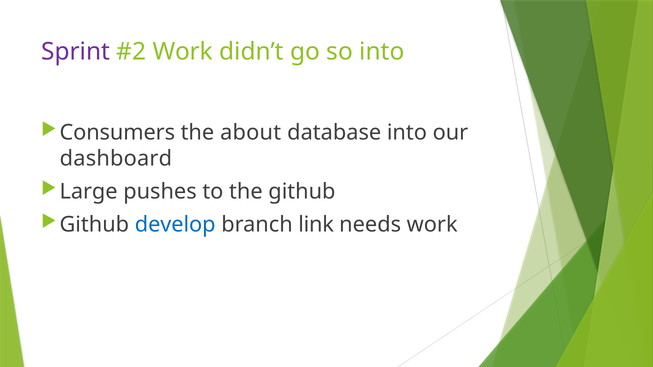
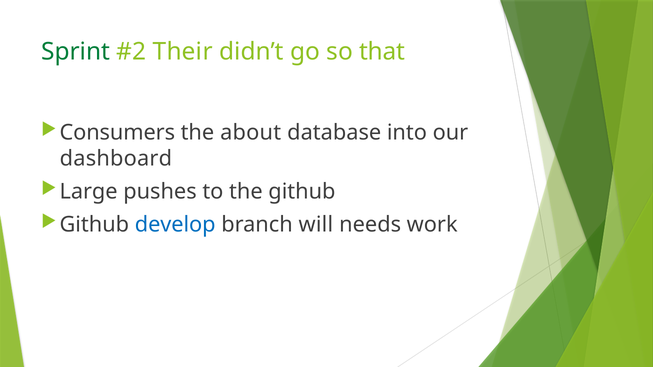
Sprint colour: purple -> green (76, 51)
Work: Work -> Their (183, 51)
so into: into -> that (382, 51)
link: link -> will (316, 225)
